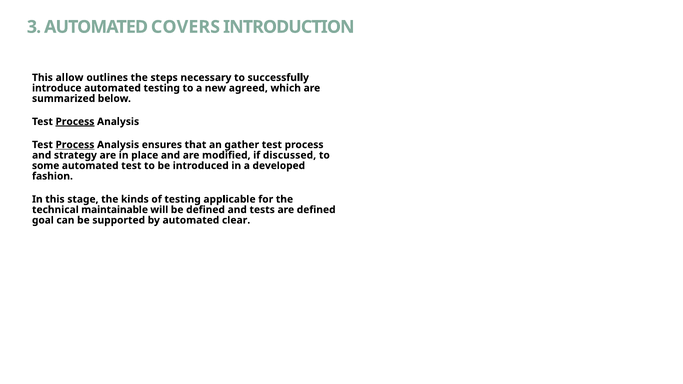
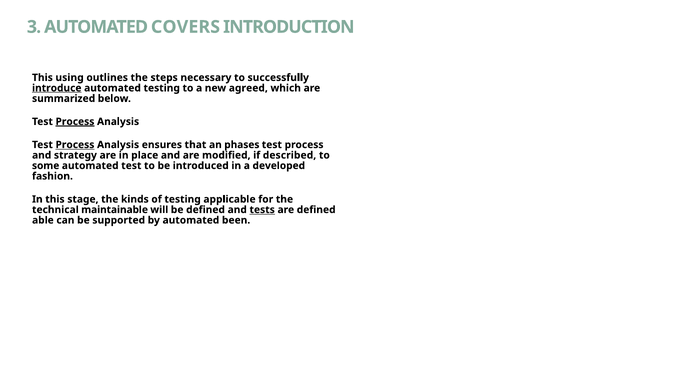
allow: allow -> using (70, 78)
introduce underline: none -> present (57, 88)
gather: gather -> phases (242, 145)
discussed: discussed -> described (289, 155)
tests underline: none -> present (262, 210)
goal: goal -> able (43, 220)
clear: clear -> been (236, 220)
